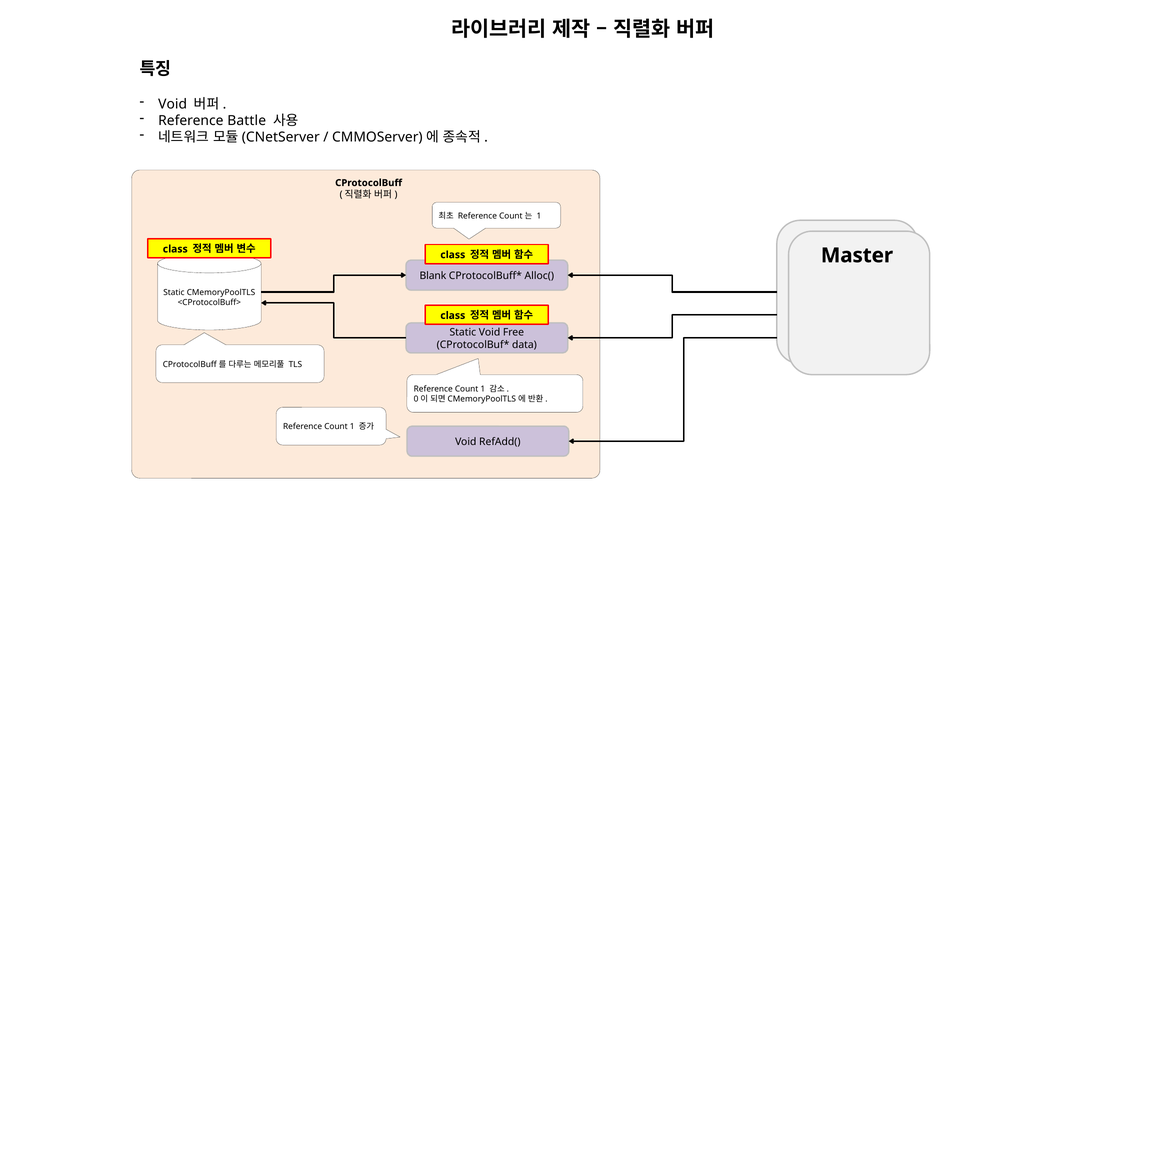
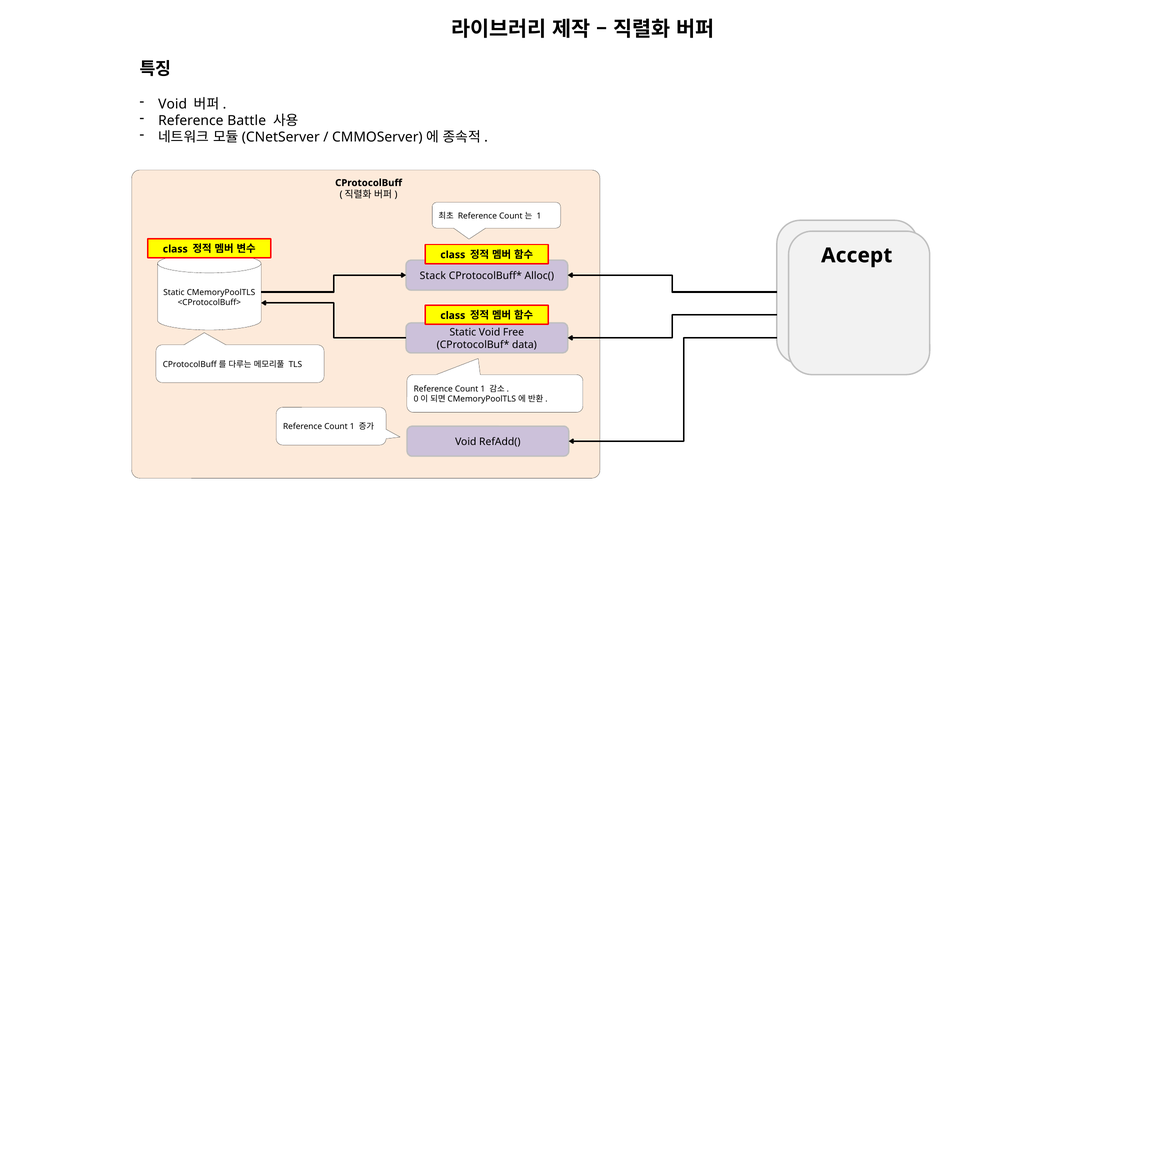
Master: Master -> Accept (857, 255)
Blank: Blank -> Stack (433, 276)
